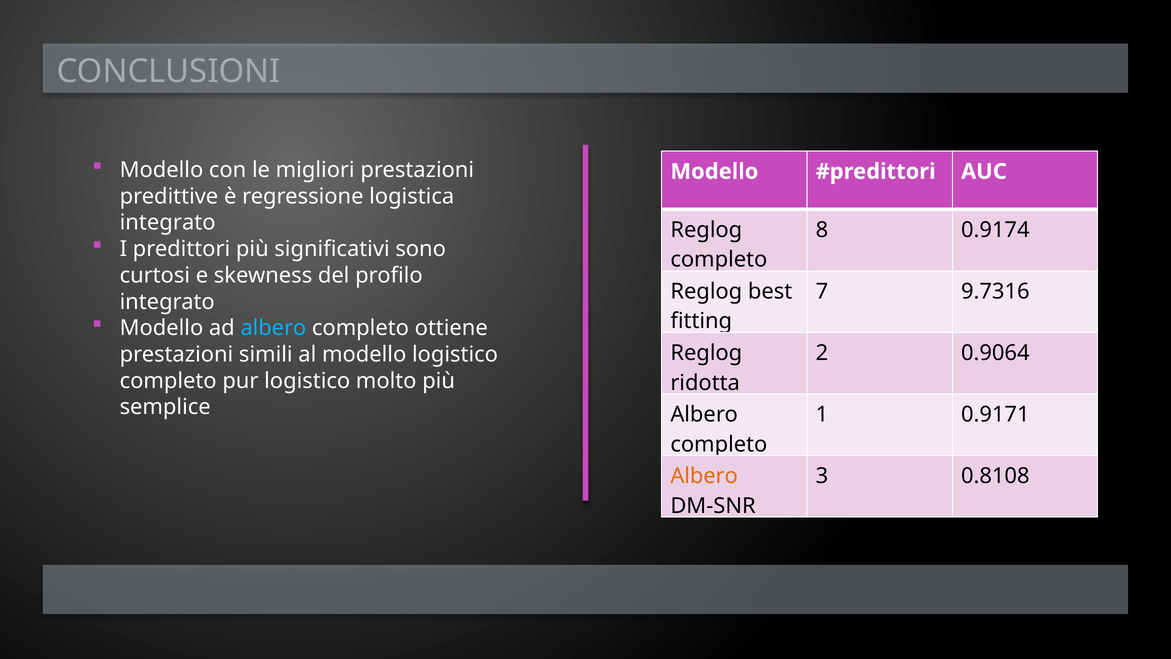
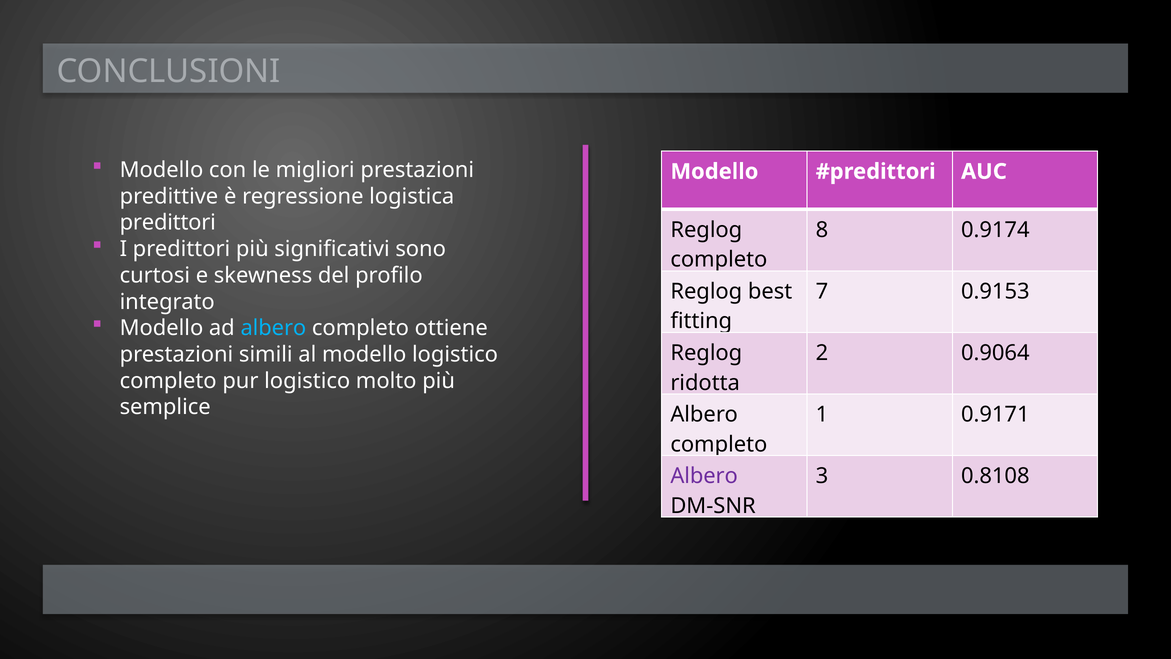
integrato: integrato -> predittori (168, 223)
9.7316: 9.7316 -> 0.9153 (995, 291)
Albero colour: orange -> purple (704, 476)
